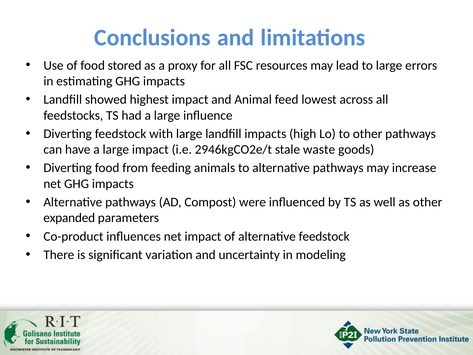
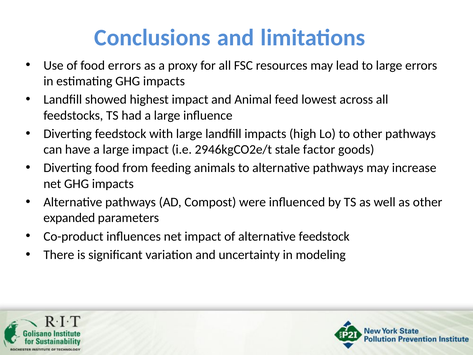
food stored: stored -> errors (124, 65)
waste: waste -> factor (319, 149)
